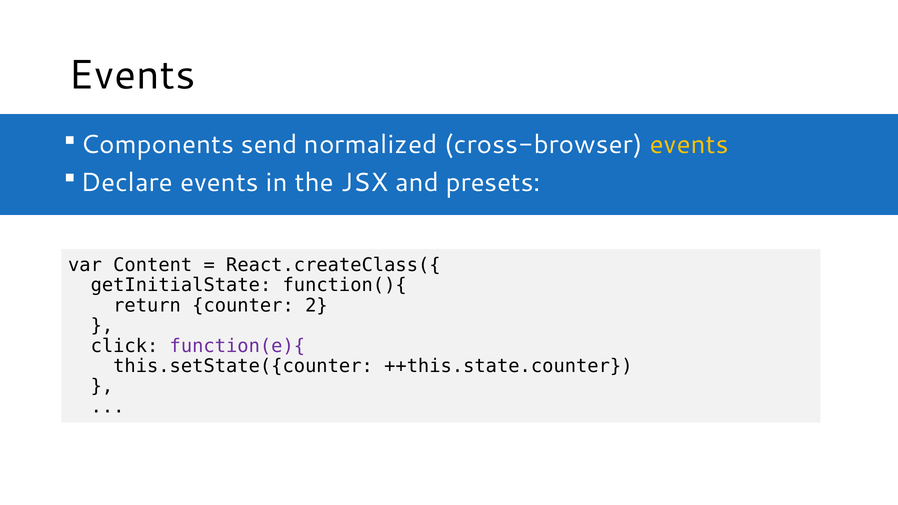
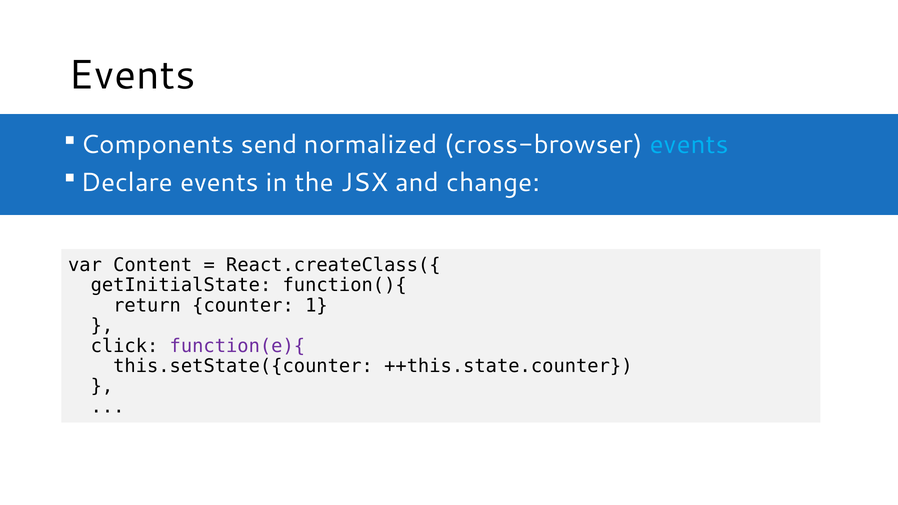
events colour: yellow -> light blue (689, 145)
presets: presets -> change (493, 182)
2: 2 -> 1 (316, 305)
